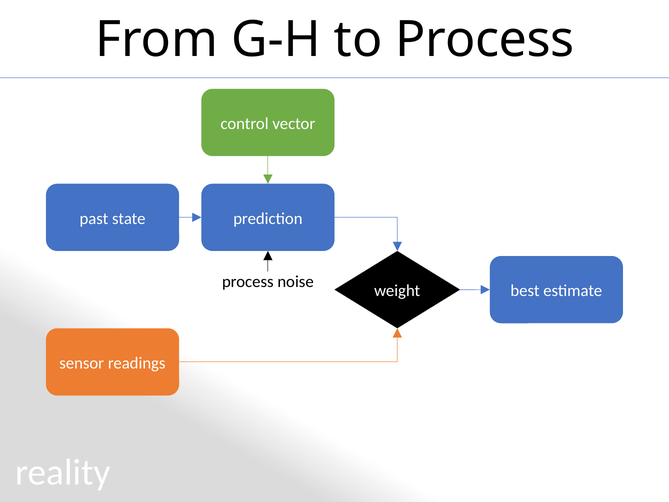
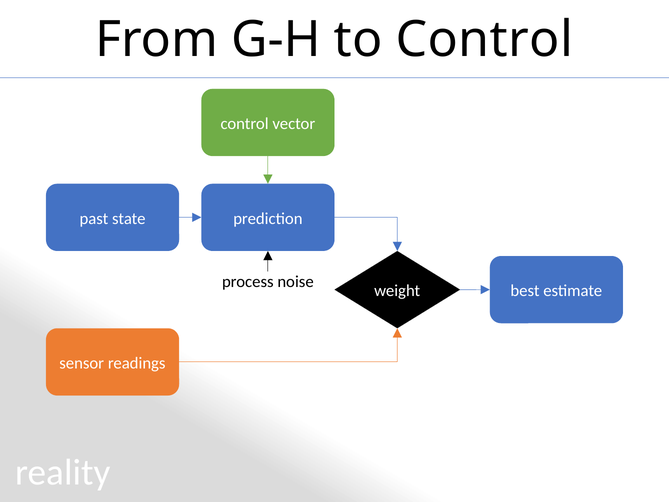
to Process: Process -> Control (484, 40)
